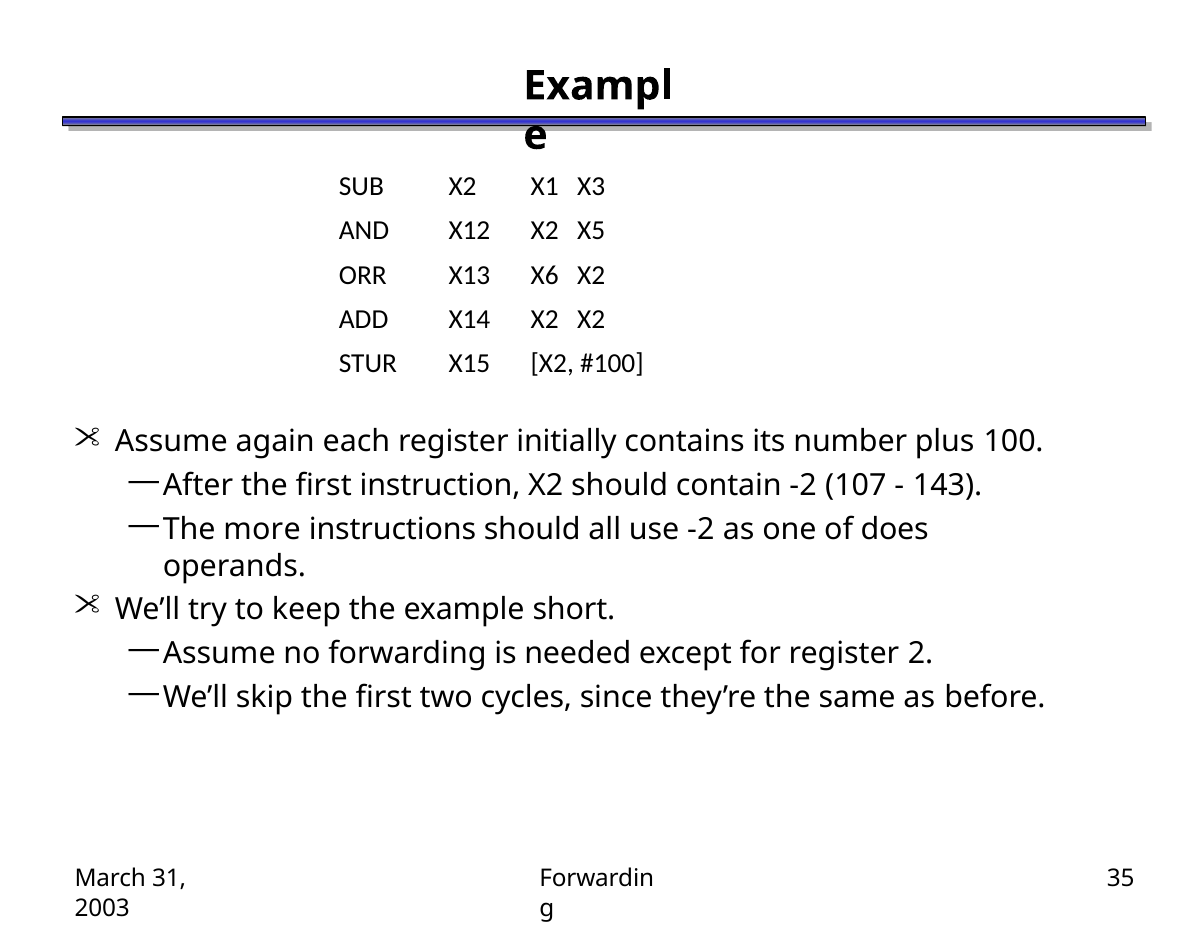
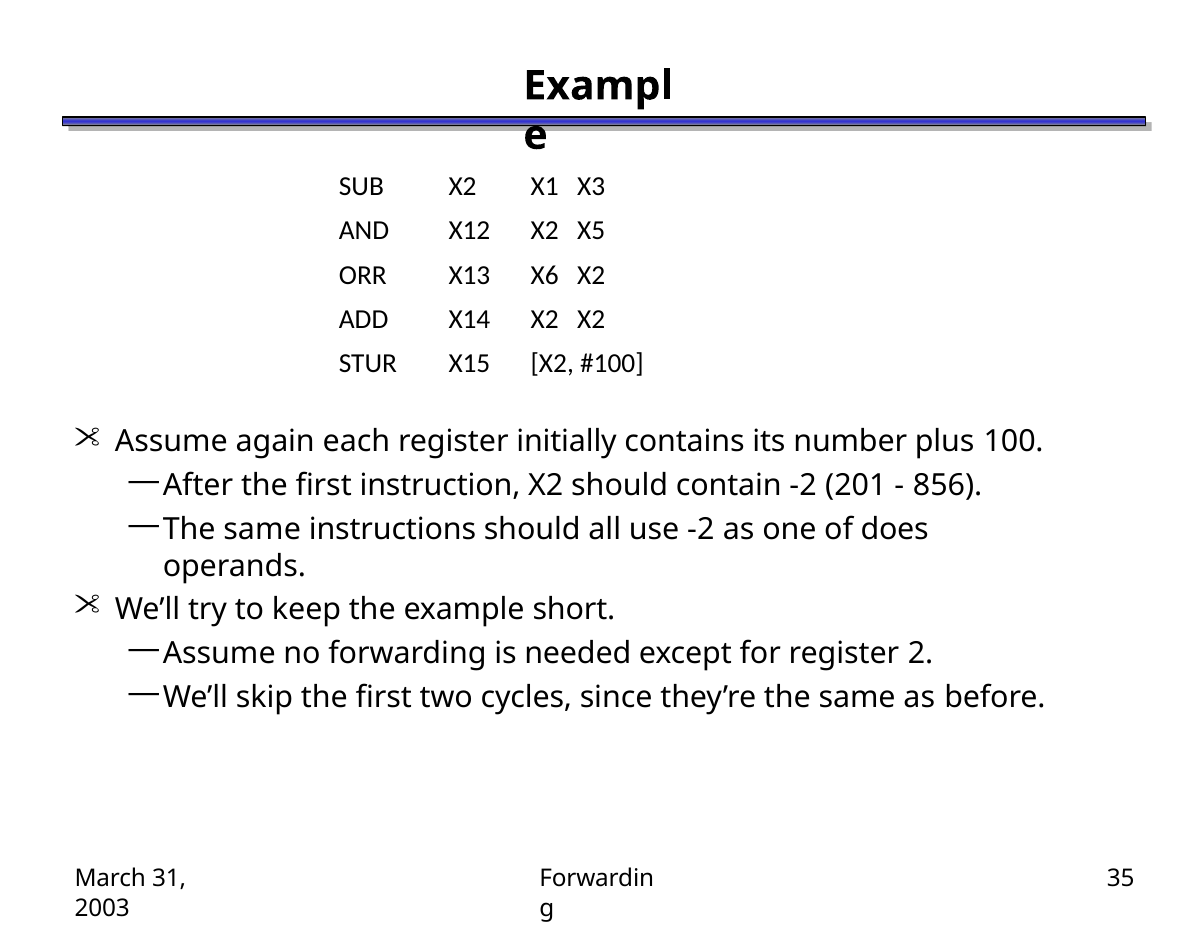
107: 107 -> 201 (856, 486)
143: 143 -> 856 (948, 486)
more: more -> same (262, 529)
